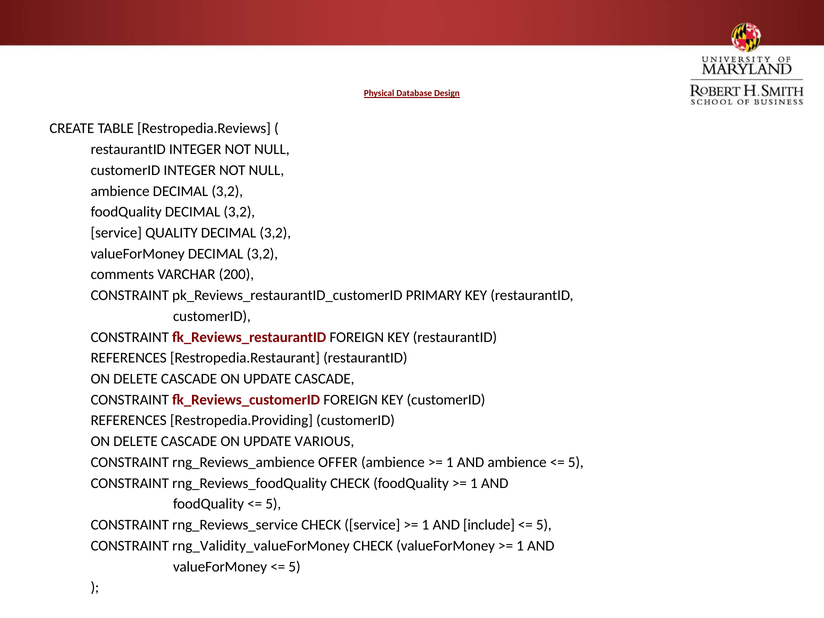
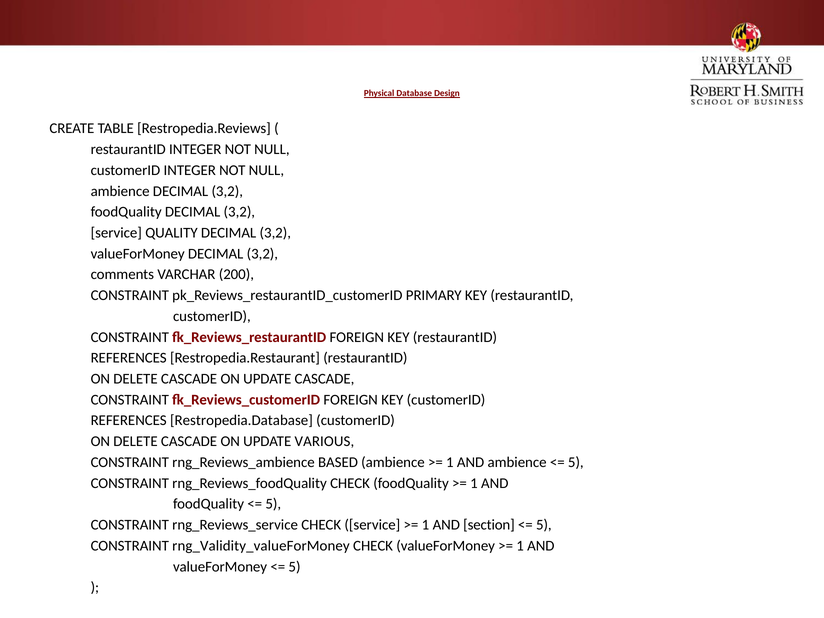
Restropedia.Providing: Restropedia.Providing -> Restropedia.Database (241, 421)
OFFER: OFFER -> BASED (338, 462)
include: include -> section (489, 525)
